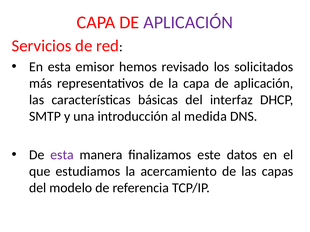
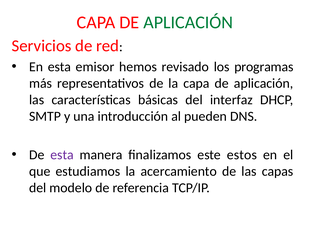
APLICACIÓN colour: purple -> green (188, 22)
solicitados: solicitados -> programas (264, 67)
medida: medida -> pueden (206, 117)
datos: datos -> estos (242, 155)
